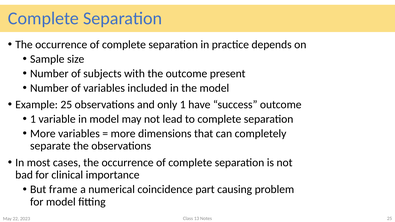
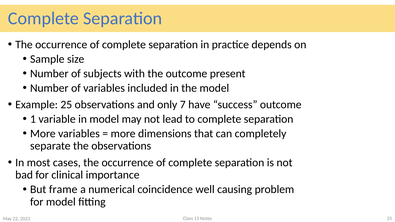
only 1: 1 -> 7 (183, 105)
part: part -> well (205, 190)
